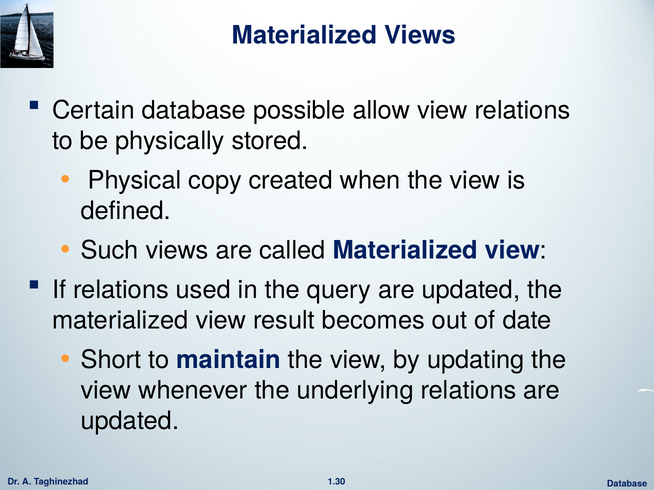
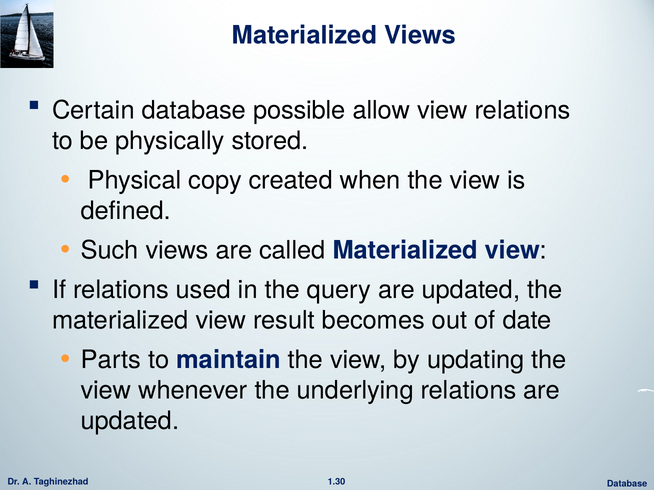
Short: Short -> Parts (111, 360)
